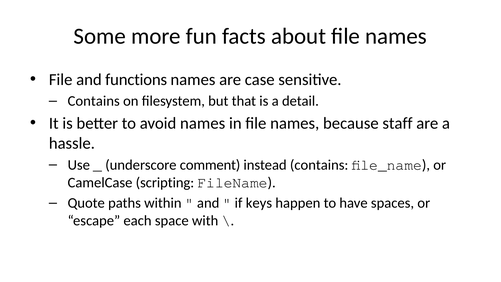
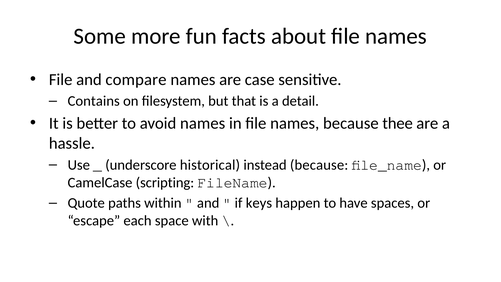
functions: functions -> compare (136, 79)
staff: staff -> thee (398, 123)
comment: comment -> historical (210, 165)
instead contains: contains -> because (319, 165)
